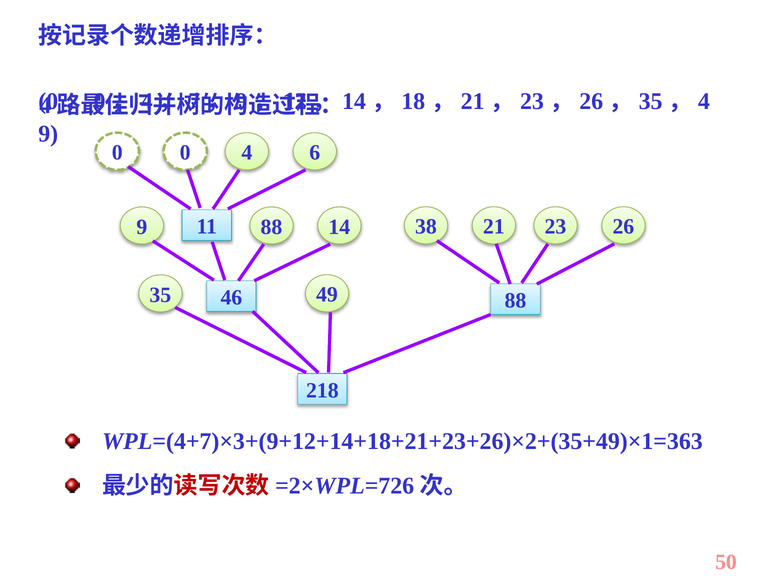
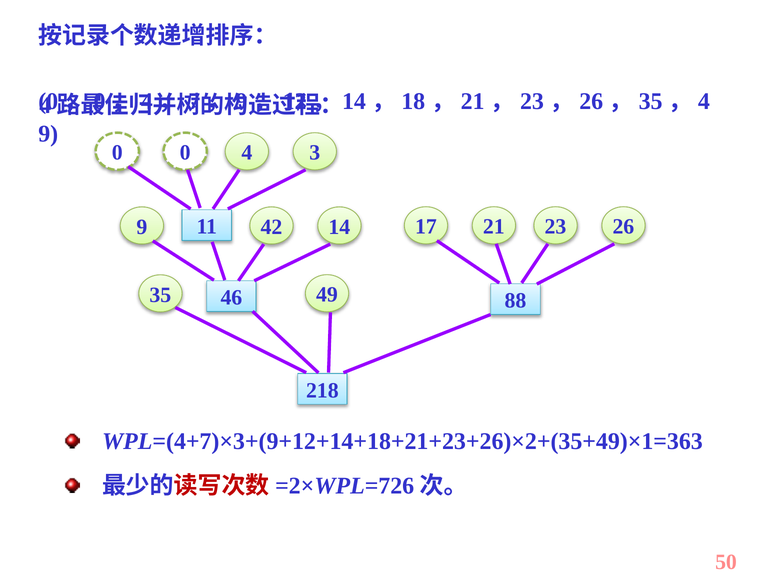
6: 6 -> 3 (315, 153)
38: 38 -> 17 (426, 227)
9 88: 88 -> 42 (271, 227)
